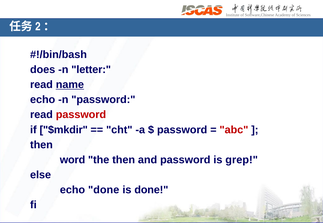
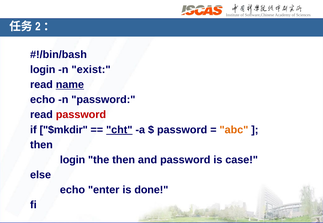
does: does -> login (43, 70)
letter: letter -> exist (91, 70)
cht underline: none -> present (119, 130)
abc colour: red -> orange (234, 130)
word: word -> login (73, 160)
grep: grep -> case (242, 160)
echo done: done -> enter (104, 190)
